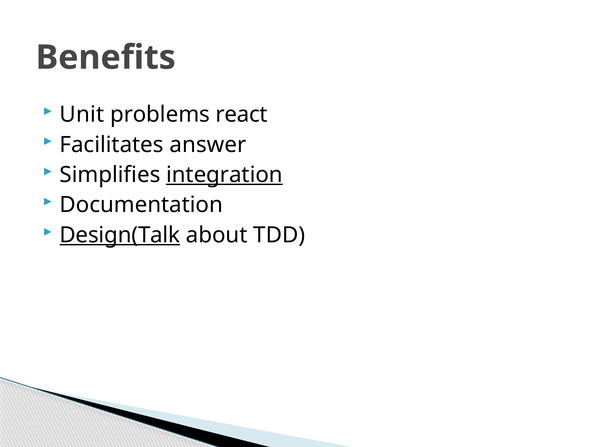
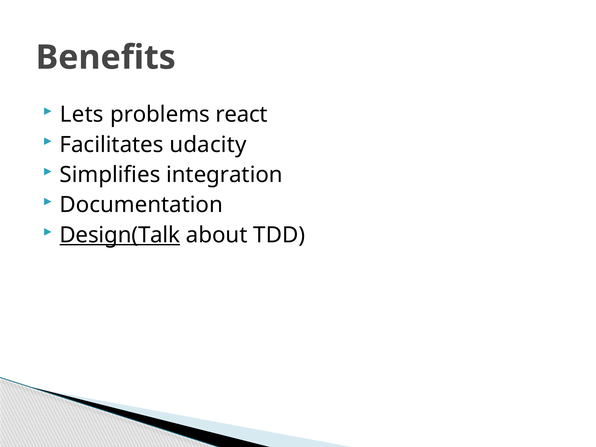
Unit: Unit -> Lets (82, 114)
answer: answer -> udacity (208, 145)
integration underline: present -> none (224, 175)
